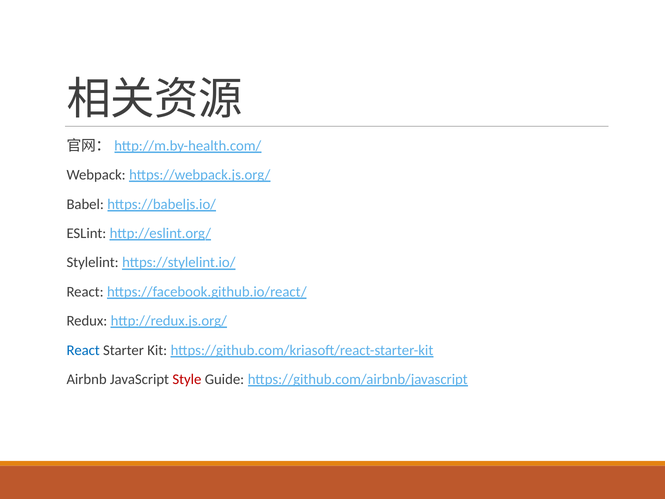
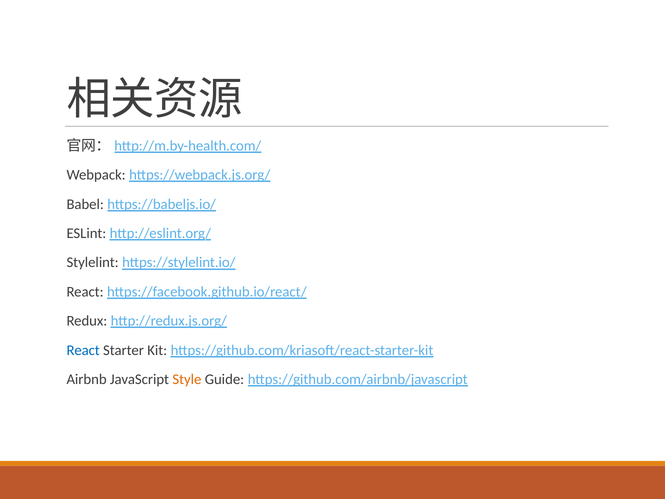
Style colour: red -> orange (187, 379)
